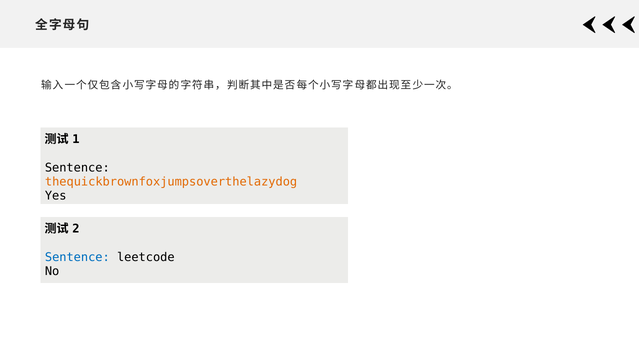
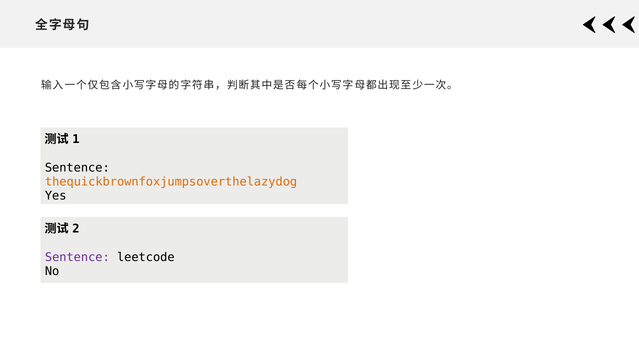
Sentence colour: blue -> purple (77, 258)
